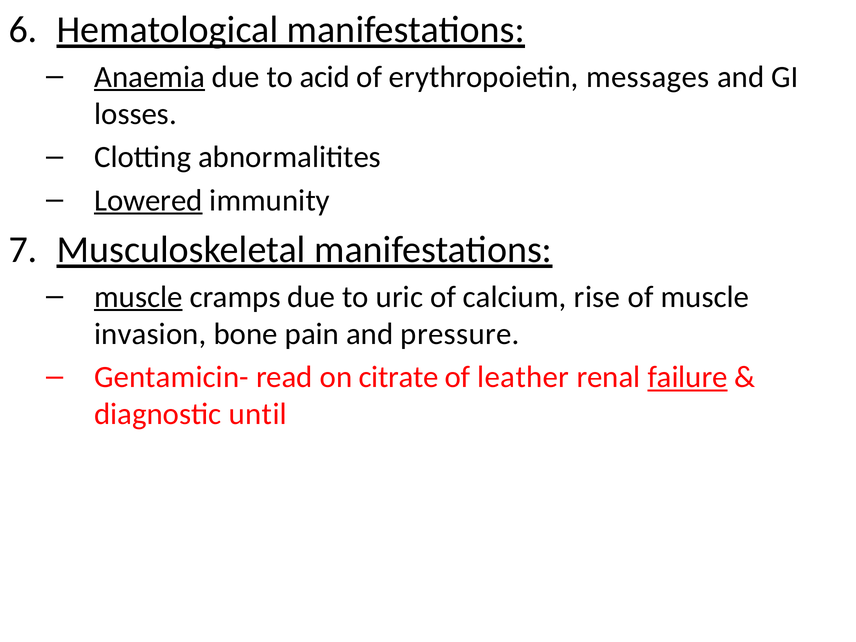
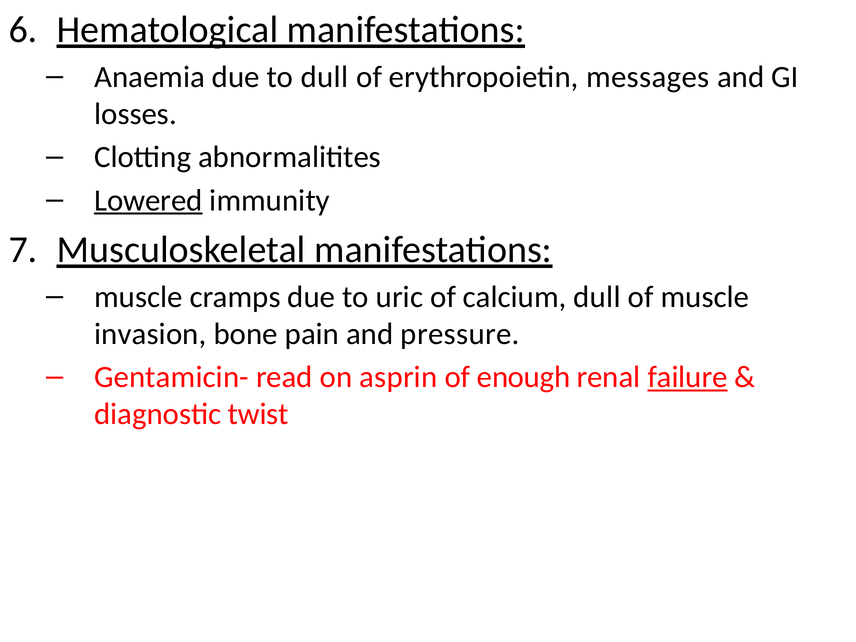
Anaemia underline: present -> none (150, 77)
to acid: acid -> dull (325, 77)
muscle underline: present -> none (138, 297)
calcium rise: rise -> dull (597, 297)
citrate: citrate -> asprin (398, 377)
leather: leather -> enough (524, 377)
until: until -> twist (258, 414)
